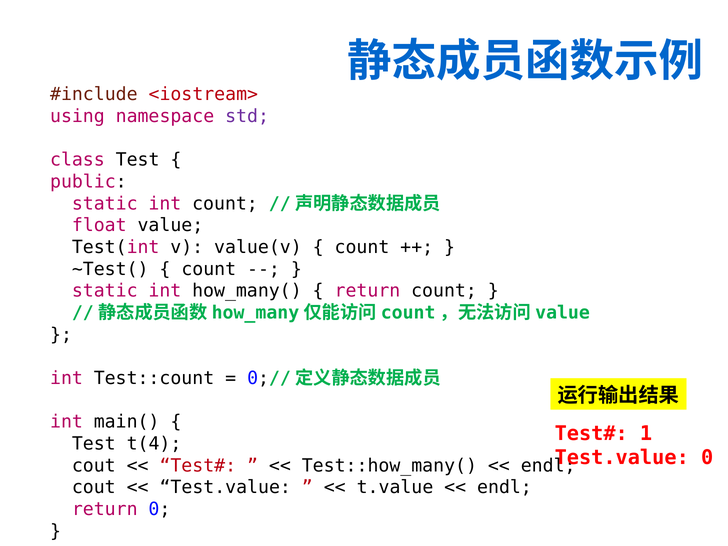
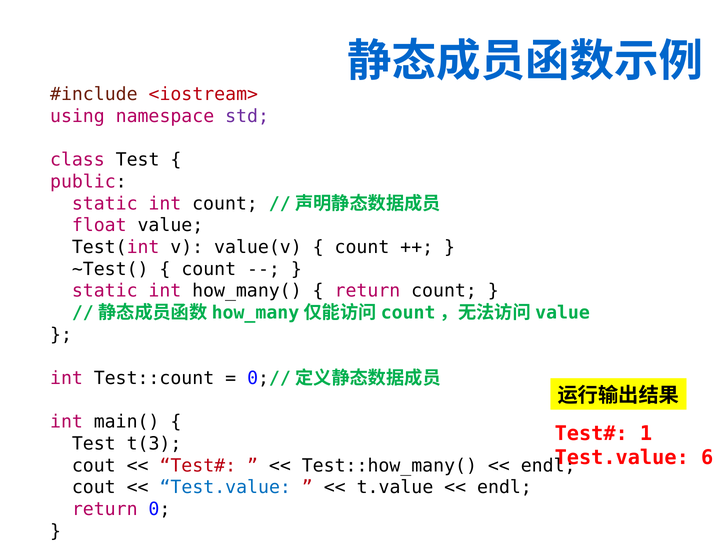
t(4: t(4 -> t(3 (154, 444)
Test.value 0: 0 -> 6 (707, 458)
Test.value colour: black -> blue (225, 487)
